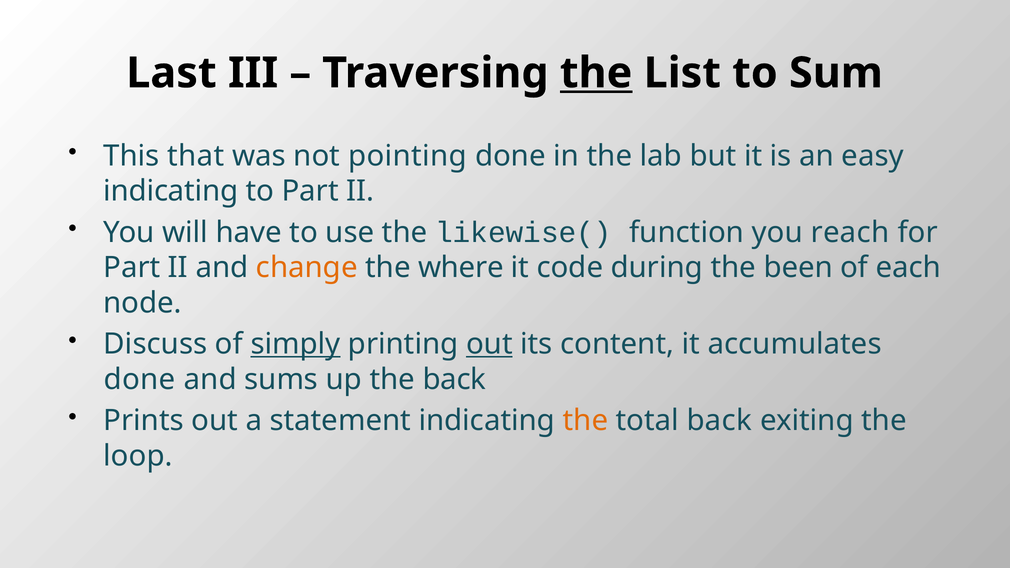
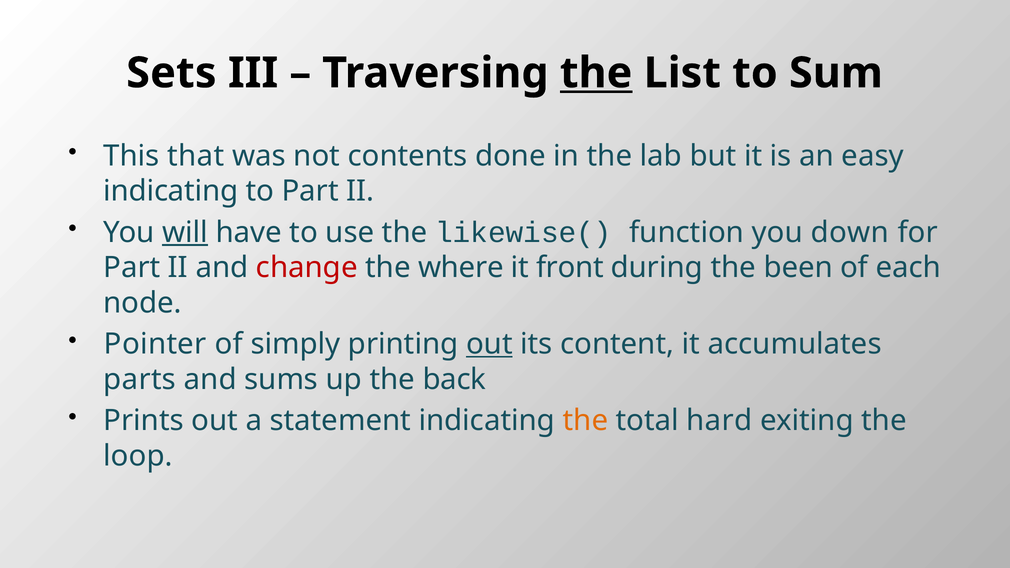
Last: Last -> Sets (171, 73)
pointing: pointing -> contents (408, 156)
will underline: none -> present (185, 232)
reach: reach -> down (850, 232)
change colour: orange -> red (307, 268)
code: code -> front (570, 268)
Discuss: Discuss -> Pointer (155, 344)
simply underline: present -> none (295, 344)
done: done -> parts (140, 379)
total back: back -> hard (719, 421)
